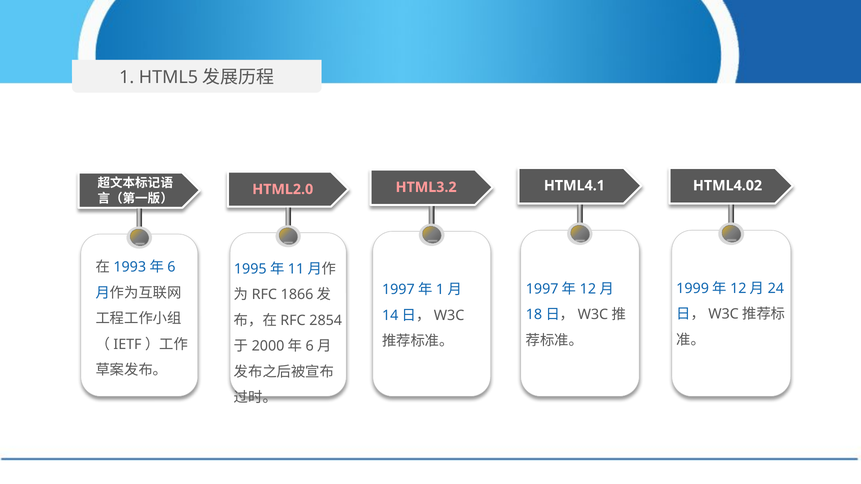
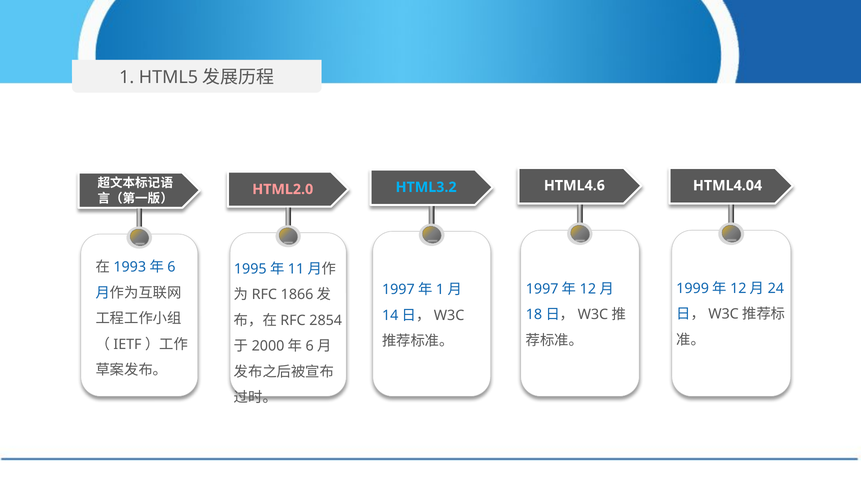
HTML4.1: HTML4.1 -> HTML4.6 (574, 186)
HTML4.02: HTML4.02 -> HTML4.04 (728, 186)
HTML3.2 colour: pink -> light blue (426, 187)
